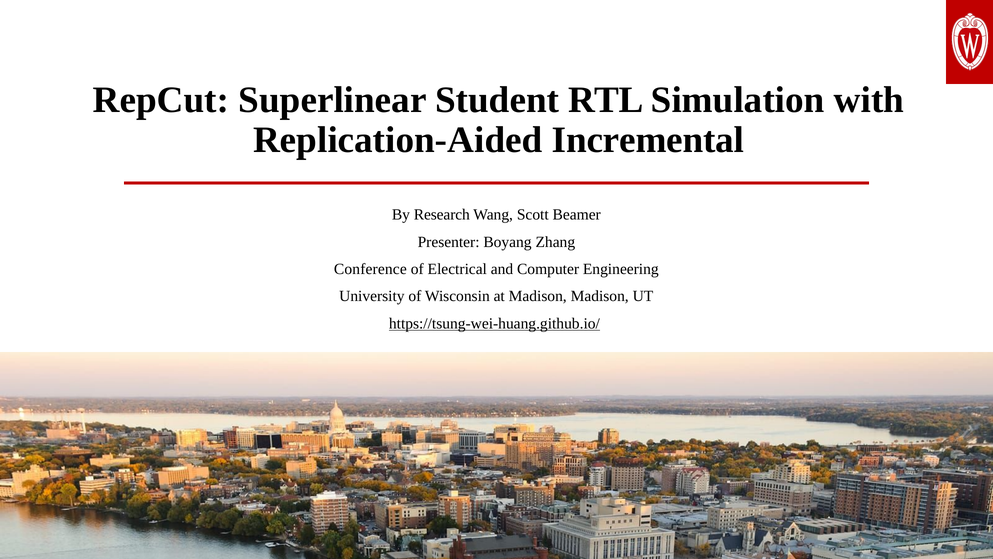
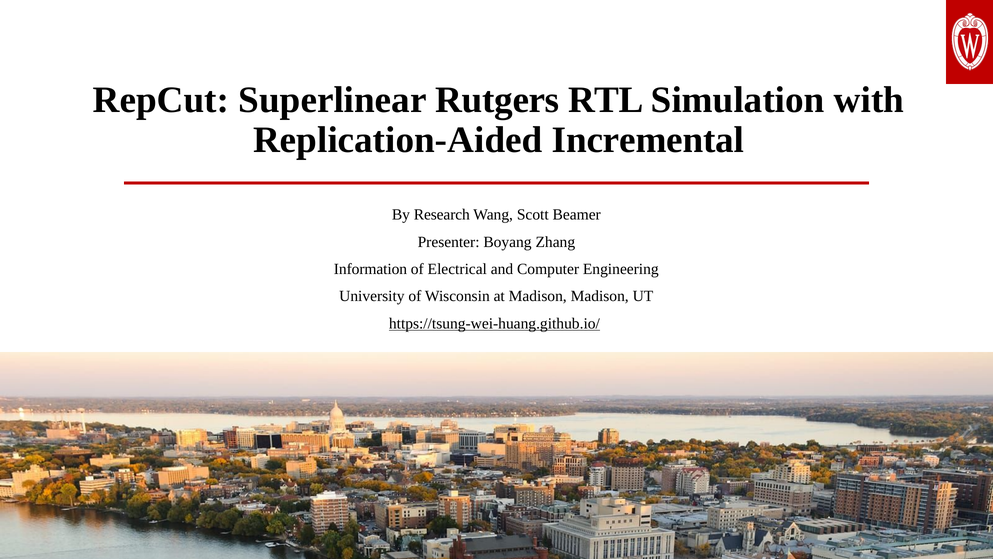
Student: Student -> Rutgers (497, 100)
Conference: Conference -> Information (370, 269)
